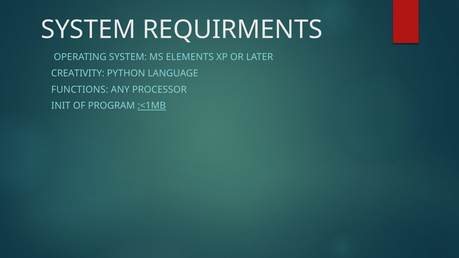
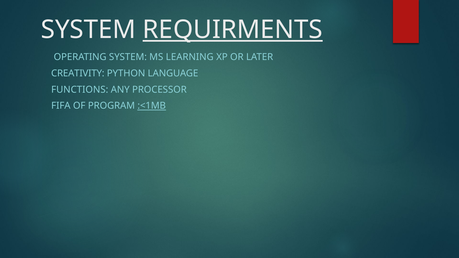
REQUIRMENTS underline: none -> present (233, 30)
ELEMENTS: ELEMENTS -> LEARNING (190, 57)
INIT: INIT -> FIFA (61, 106)
